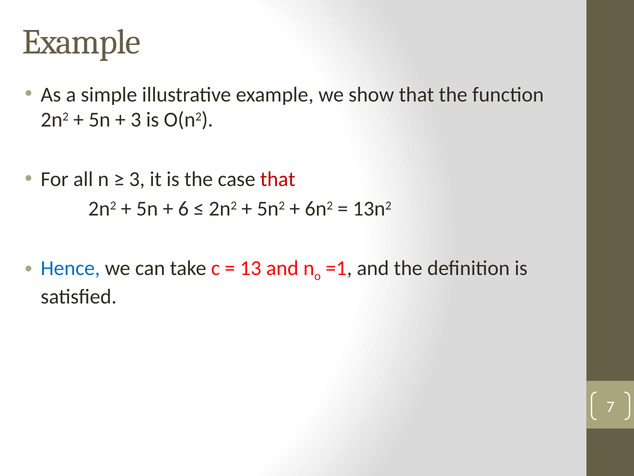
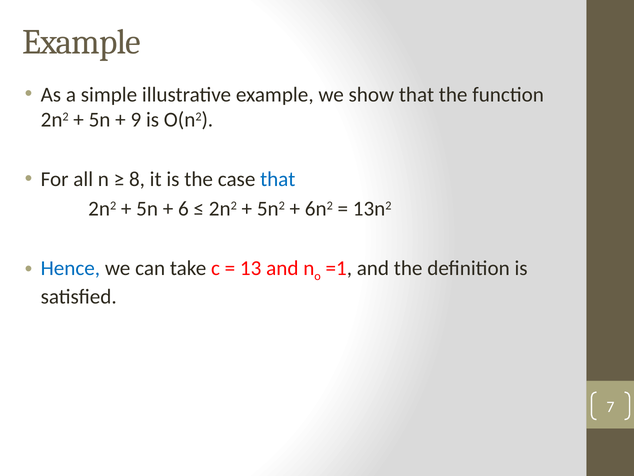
3: 3 -> 9 (136, 120)
3: 3 -> 8 (137, 179)
that colour: red -> blue (278, 179)
